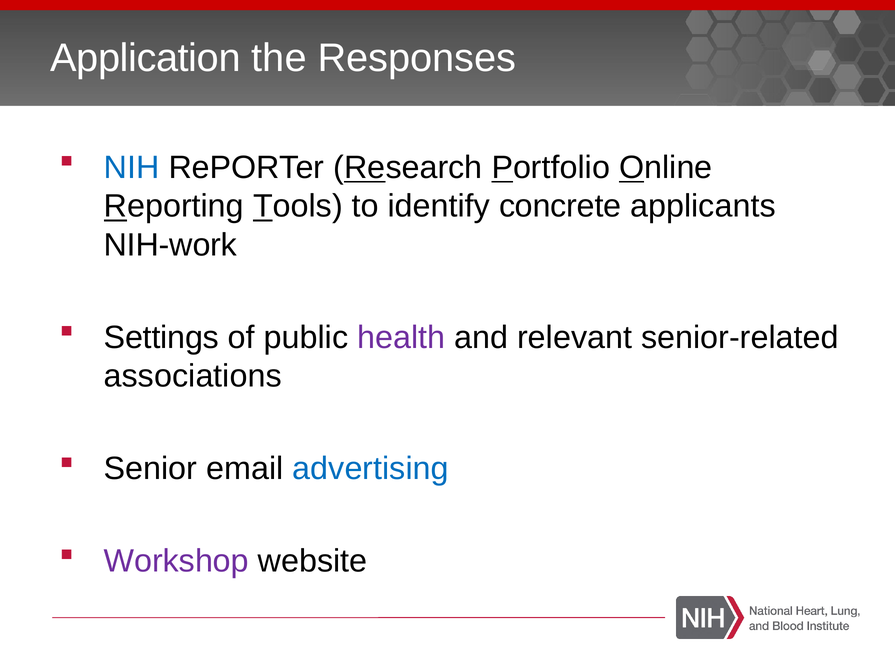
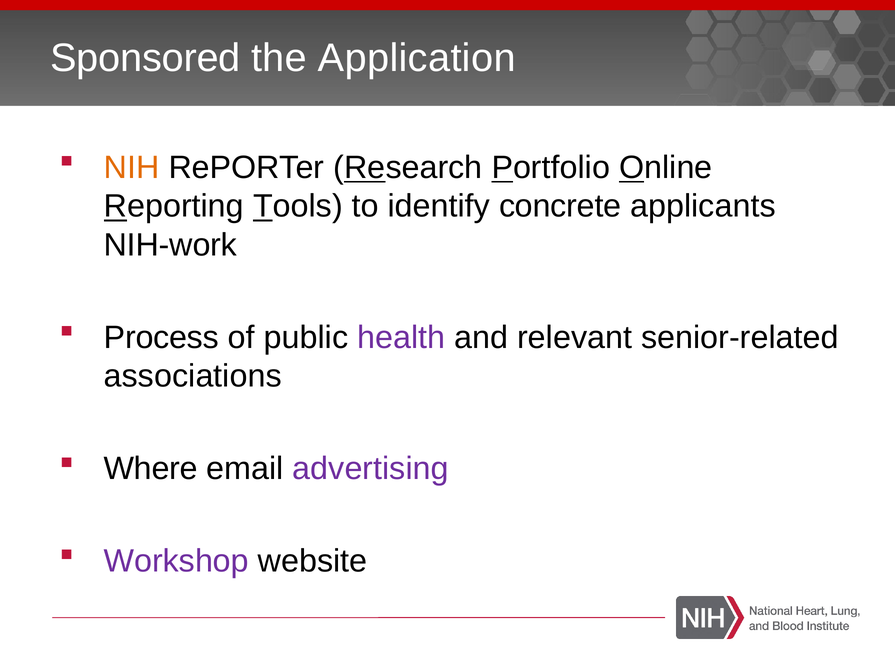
Application: Application -> Sponsored (145, 58)
Responses: Responses -> Application (417, 58)
NIH colour: blue -> orange (132, 168)
Settings: Settings -> Process (161, 338)
Senior: Senior -> Where (151, 469)
advertising colour: blue -> purple (371, 469)
